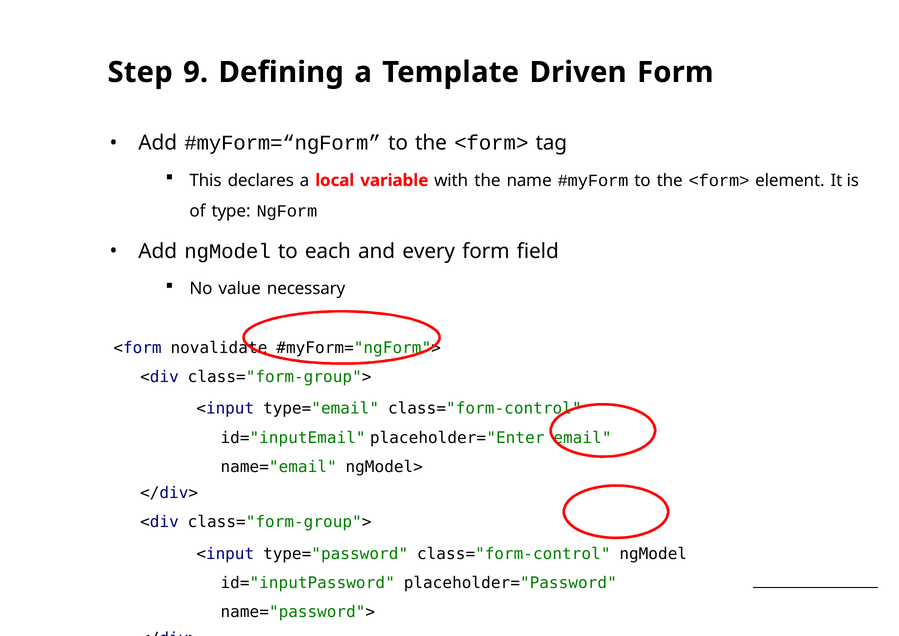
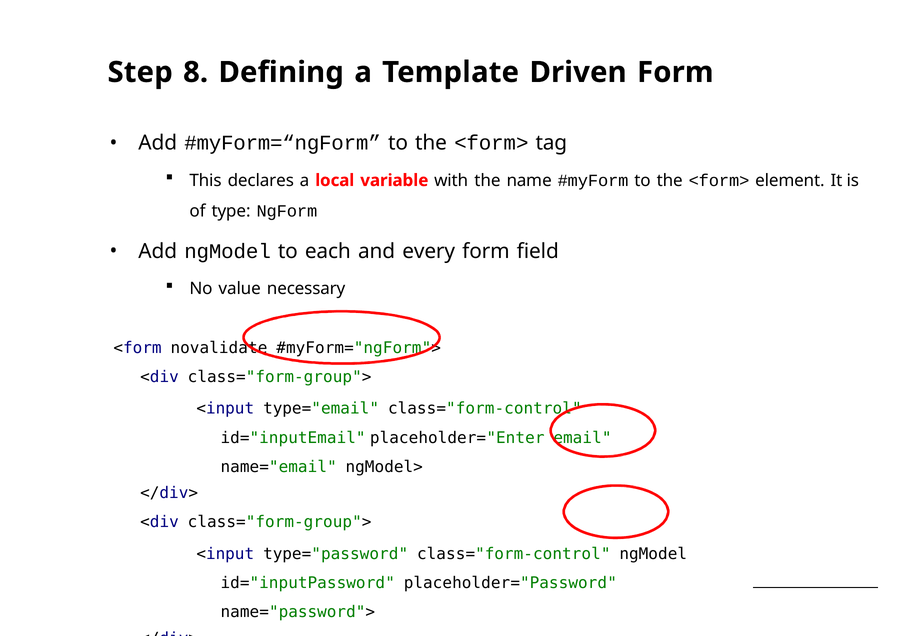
9: 9 -> 8 (196, 72)
